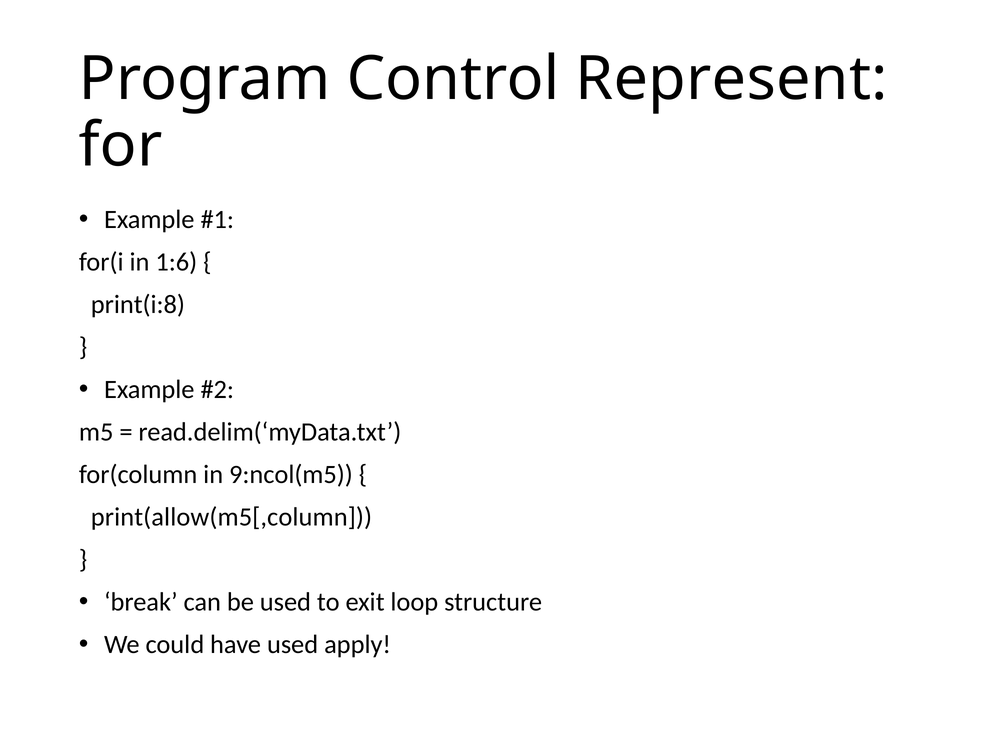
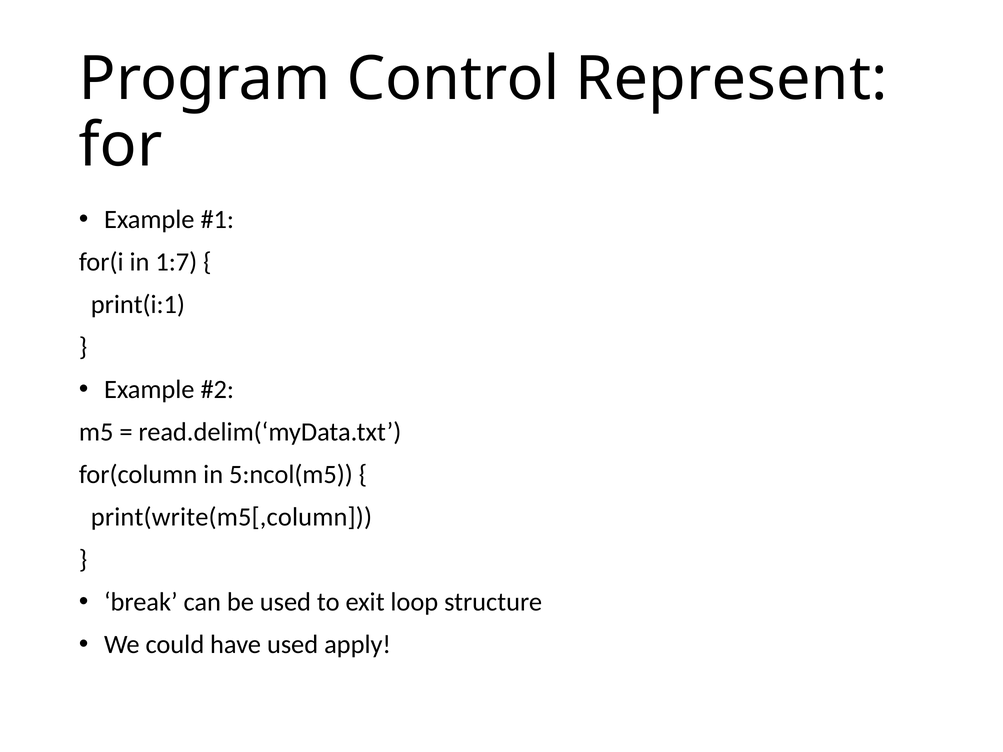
1:6: 1:6 -> 1:7 (176, 262)
print(i:8: print(i:8 -> print(i:1 (138, 304)
9:ncol(m5: 9:ncol(m5 -> 5:ncol(m5 (291, 475)
print(allow(m5[,column: print(allow(m5[,column -> print(write(m5[,column (231, 517)
